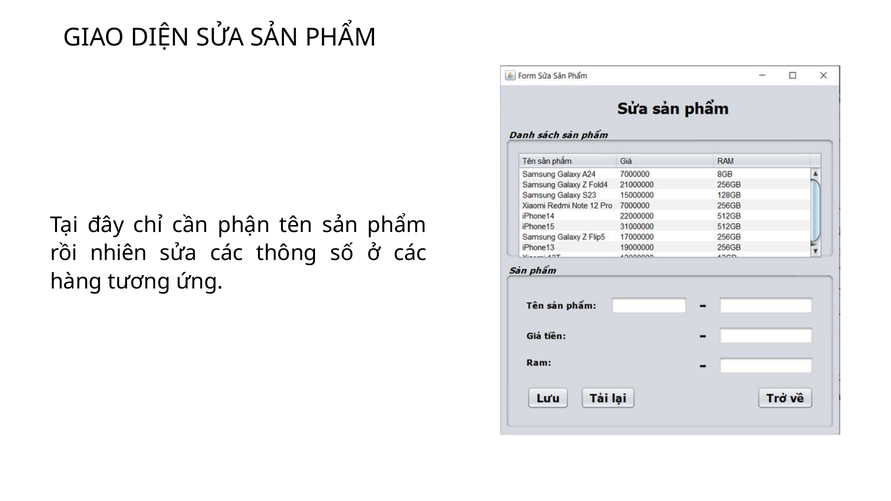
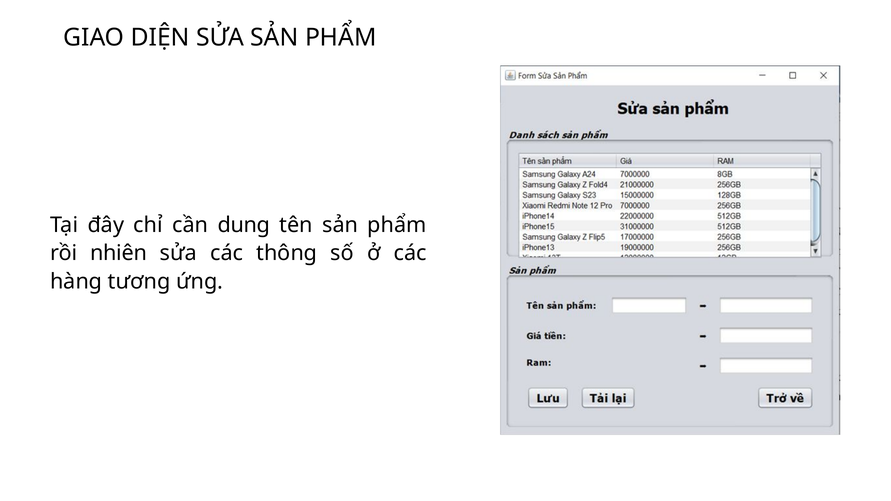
phận: phận -> dung (244, 225)
